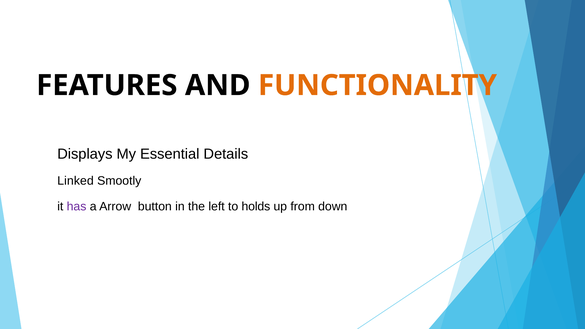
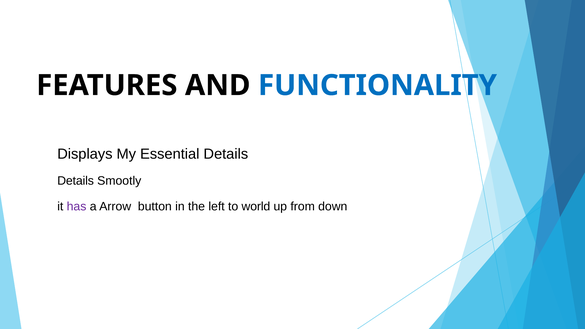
FUNCTIONALITY colour: orange -> blue (377, 85)
Linked: Linked -> Details (76, 181)
holds: holds -> world (256, 207)
